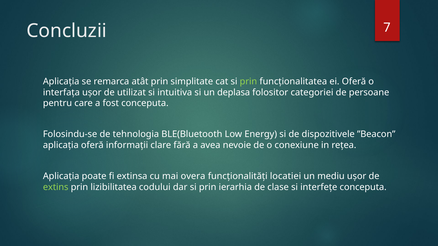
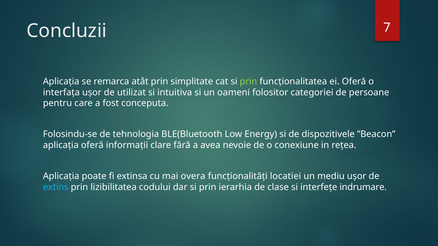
deplasa: deplasa -> oameni (234, 92)
extins colour: light green -> light blue (56, 187)
interfețe conceputa: conceputa -> indrumare (363, 187)
